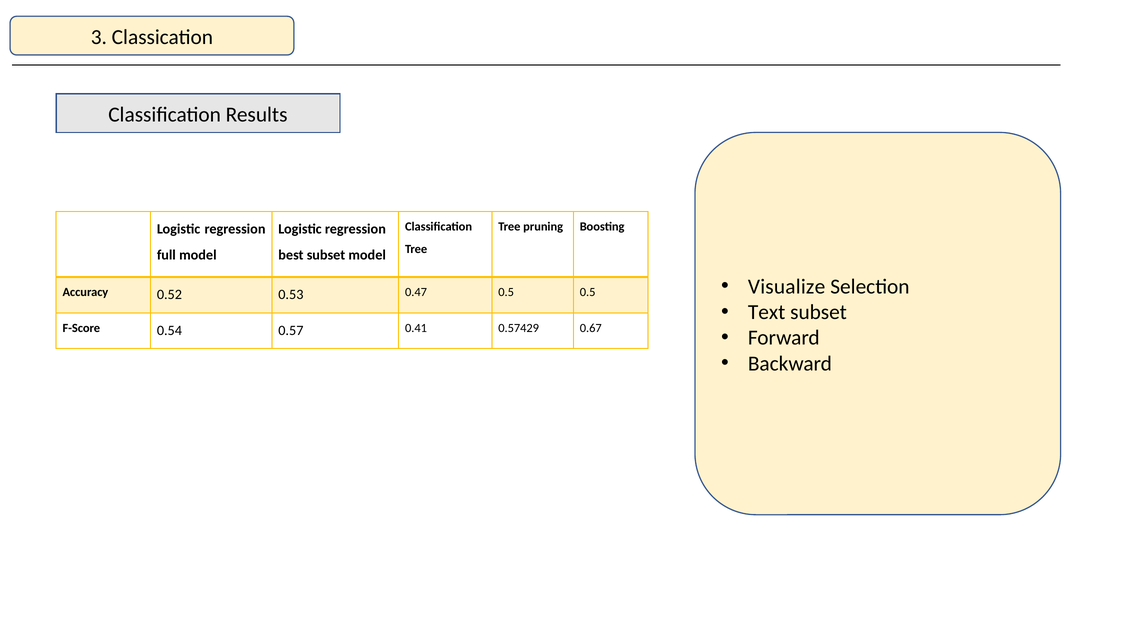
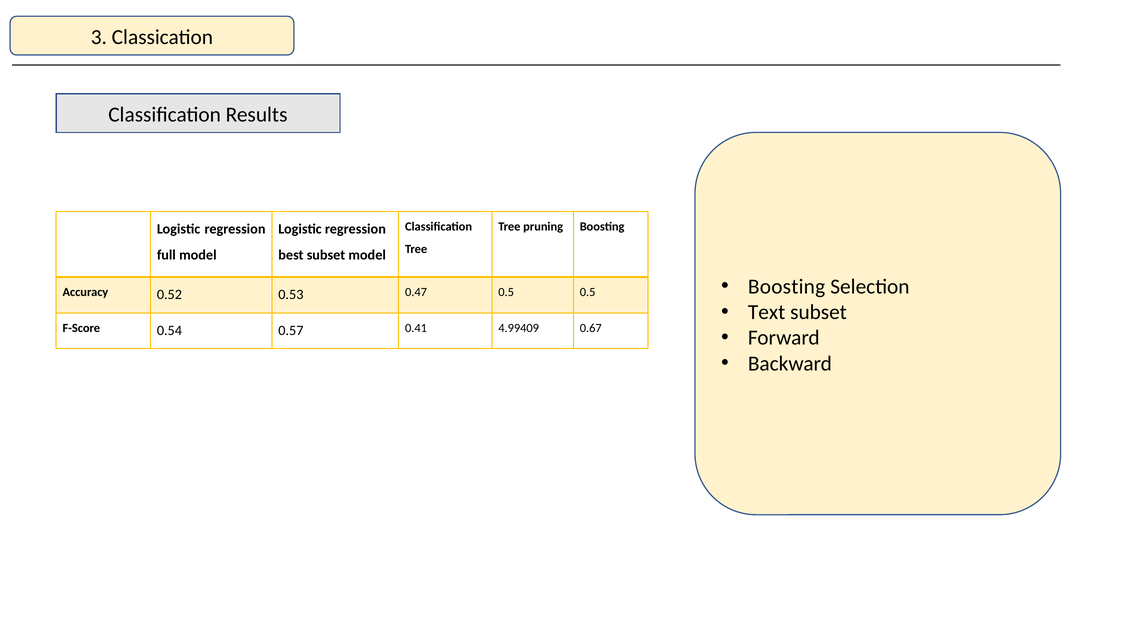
Visualize: Visualize -> Boosting (787, 286)
0.57429: 0.57429 -> 4.99409 (519, 328)
